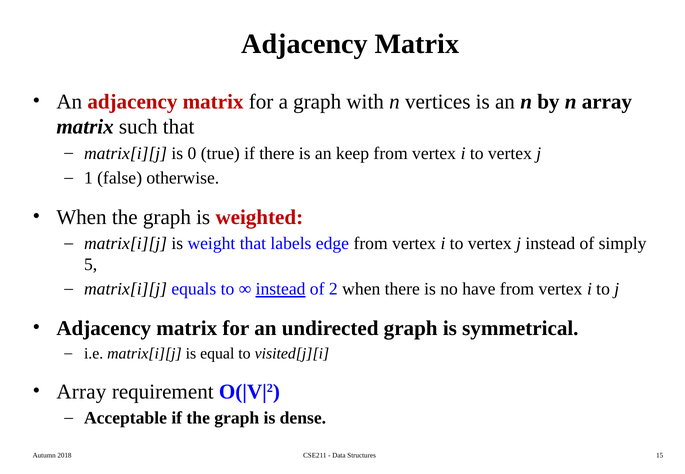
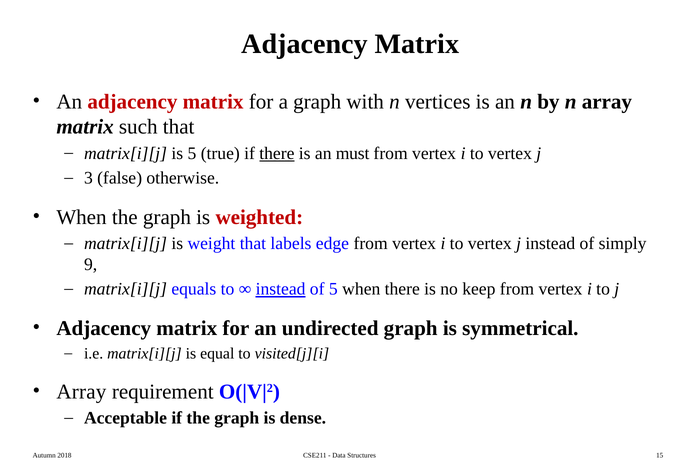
is 0: 0 -> 5 (192, 153)
there underline: none -> present (277, 153)
keep: keep -> must (353, 153)
1: 1 -> 3 (88, 178)
5: 5 -> 9 (91, 265)
of 2: 2 -> 5 (333, 289)
have: have -> keep (479, 289)
